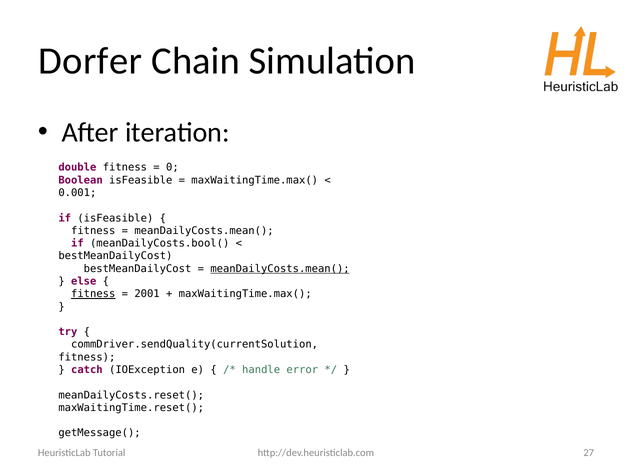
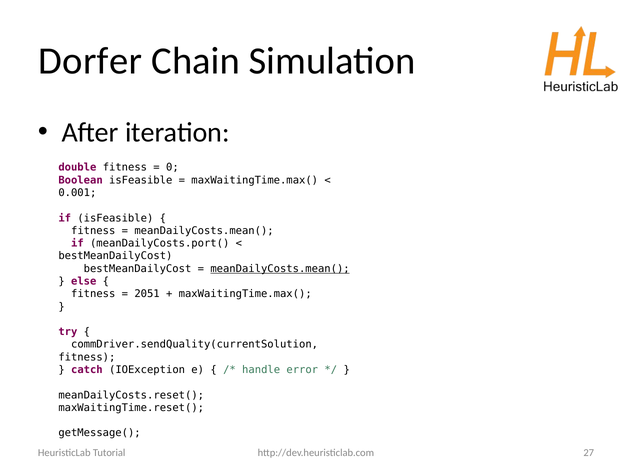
meanDailyCosts.bool(: meanDailyCosts.bool( -> meanDailyCosts.port( (160, 243)
fitness underline: present -> none (93, 294)
2001: 2001 -> 2051 (147, 294)
